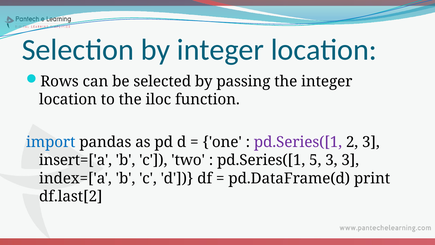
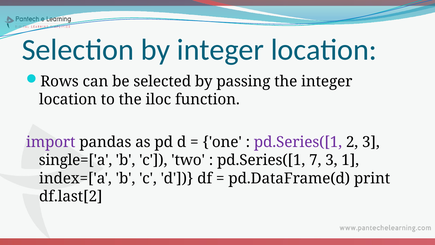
import colour: blue -> purple (51, 142)
insert=['a: insert=['a -> single=['a (76, 160)
5: 5 -> 7 (315, 160)
3 3: 3 -> 1 (350, 160)
